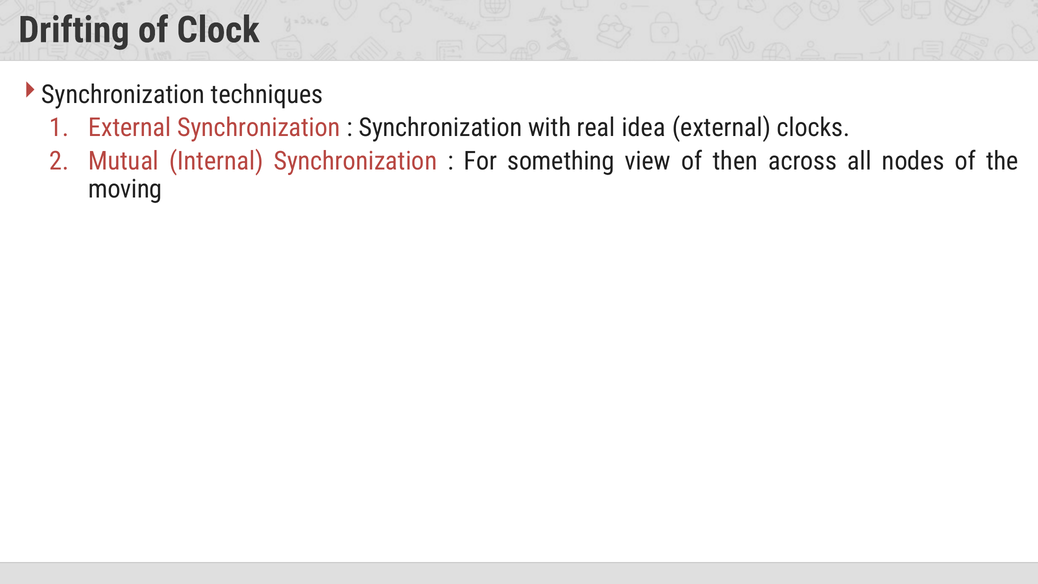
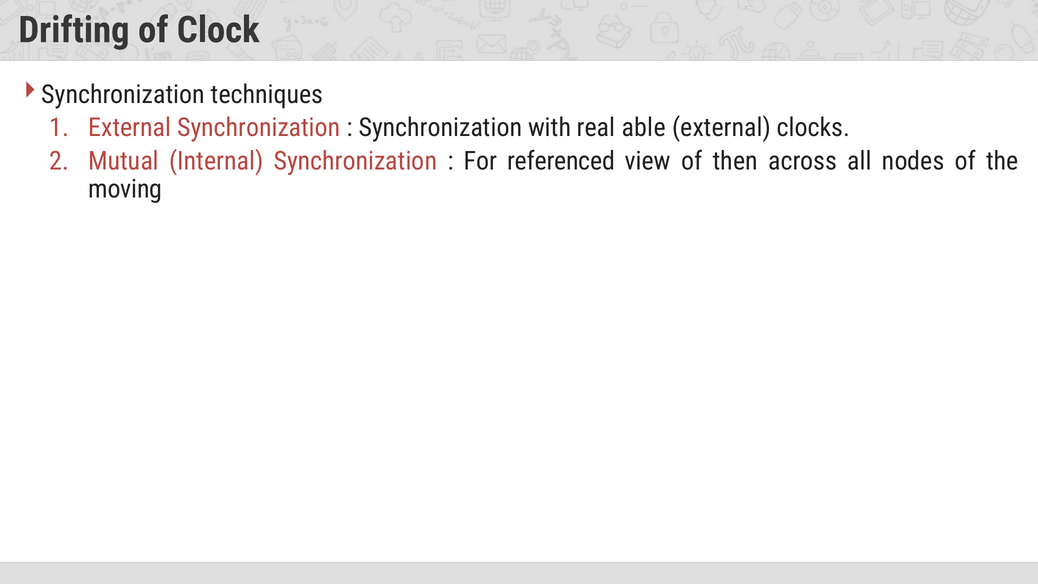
idea: idea -> able (644, 128)
something: something -> referenced (561, 161)
